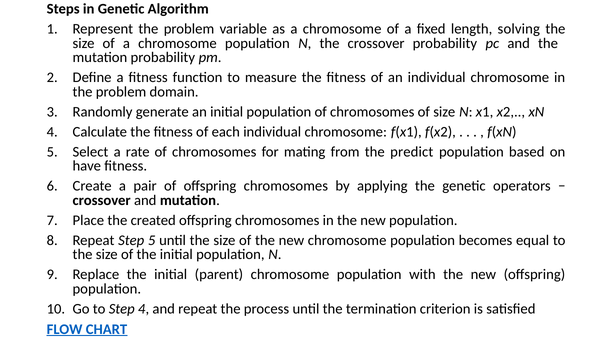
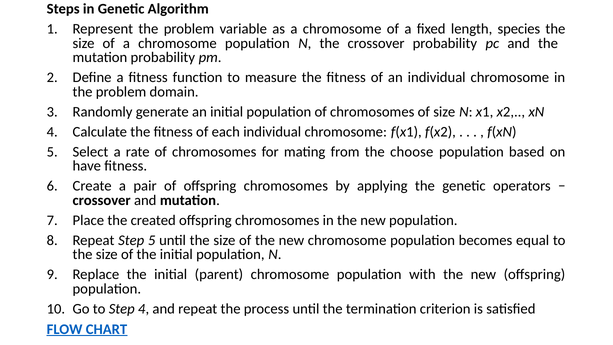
solving: solving -> species (519, 29)
predict: predict -> choose (412, 152)
